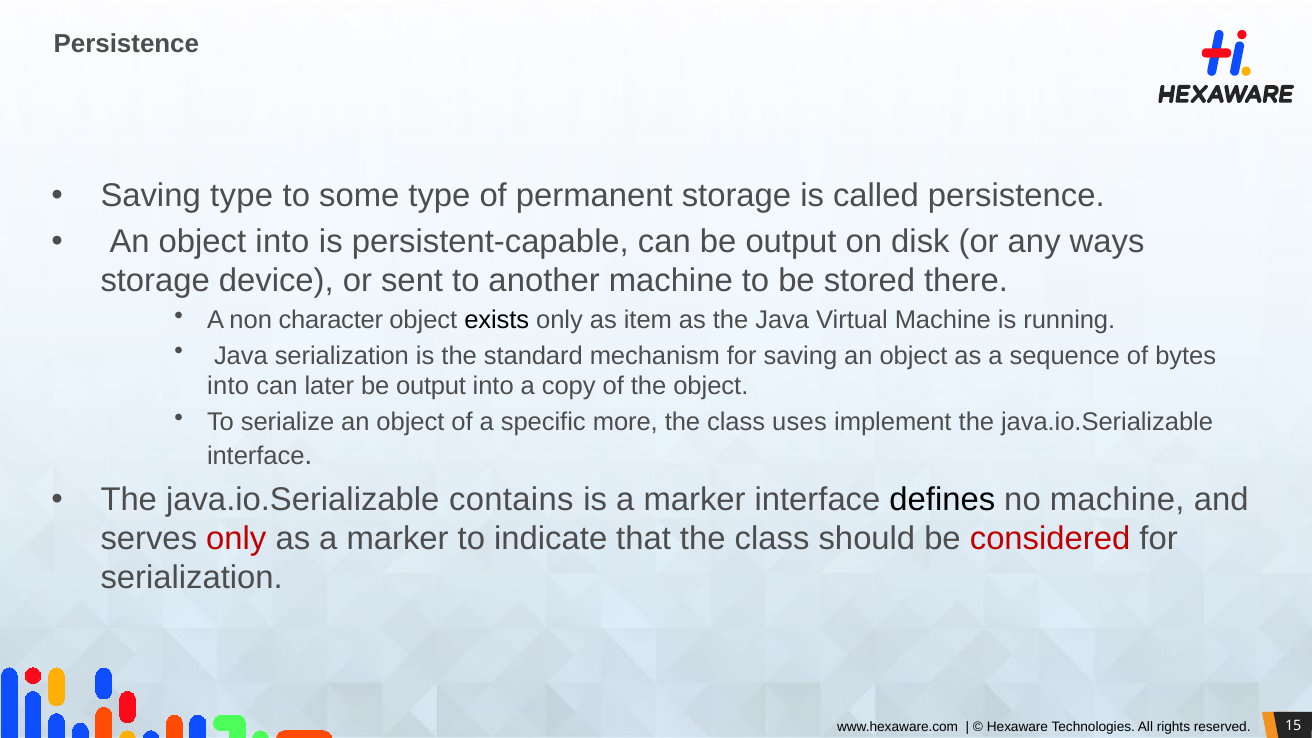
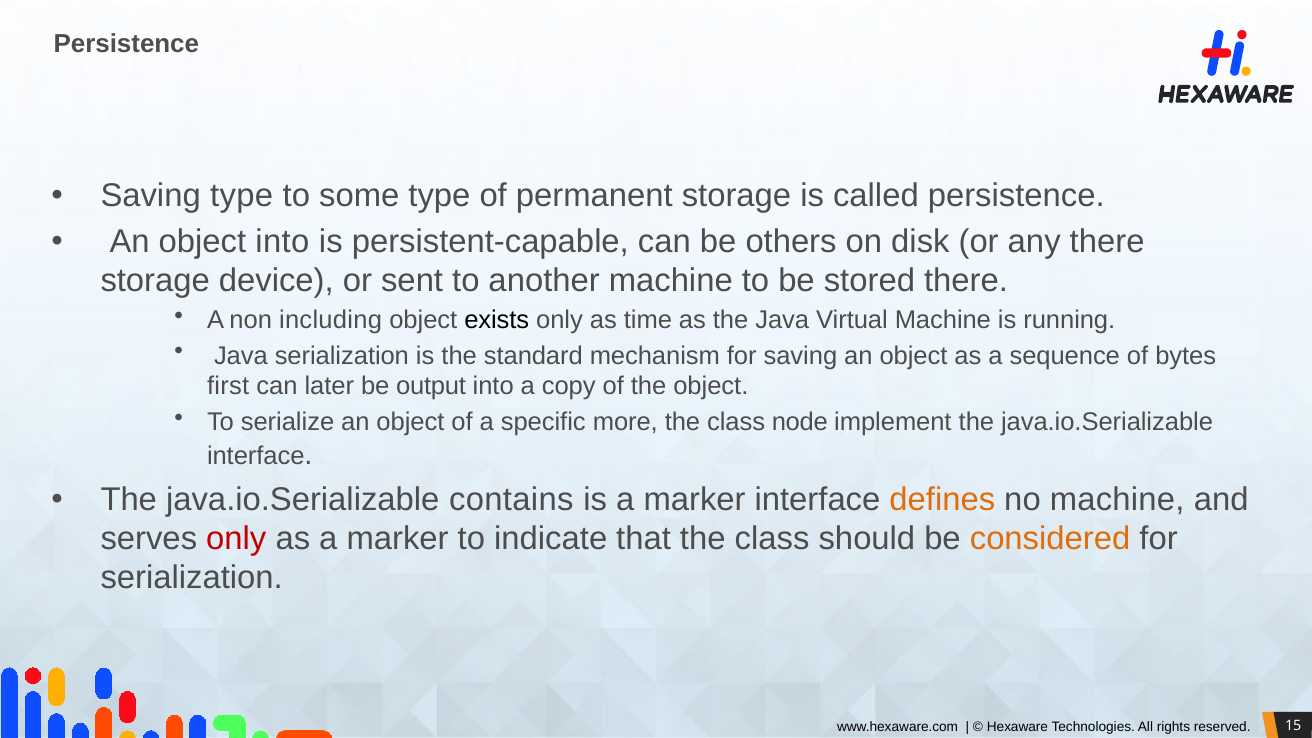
can be output: output -> others (791, 241)
any ways: ways -> there (1107, 241)
character: character -> including (331, 320)
item: item -> time (648, 320)
into: into -> first (228, 386)
uses: uses -> node (800, 422)
defines colour: black -> orange (942, 499)
considered colour: red -> orange (1050, 539)
